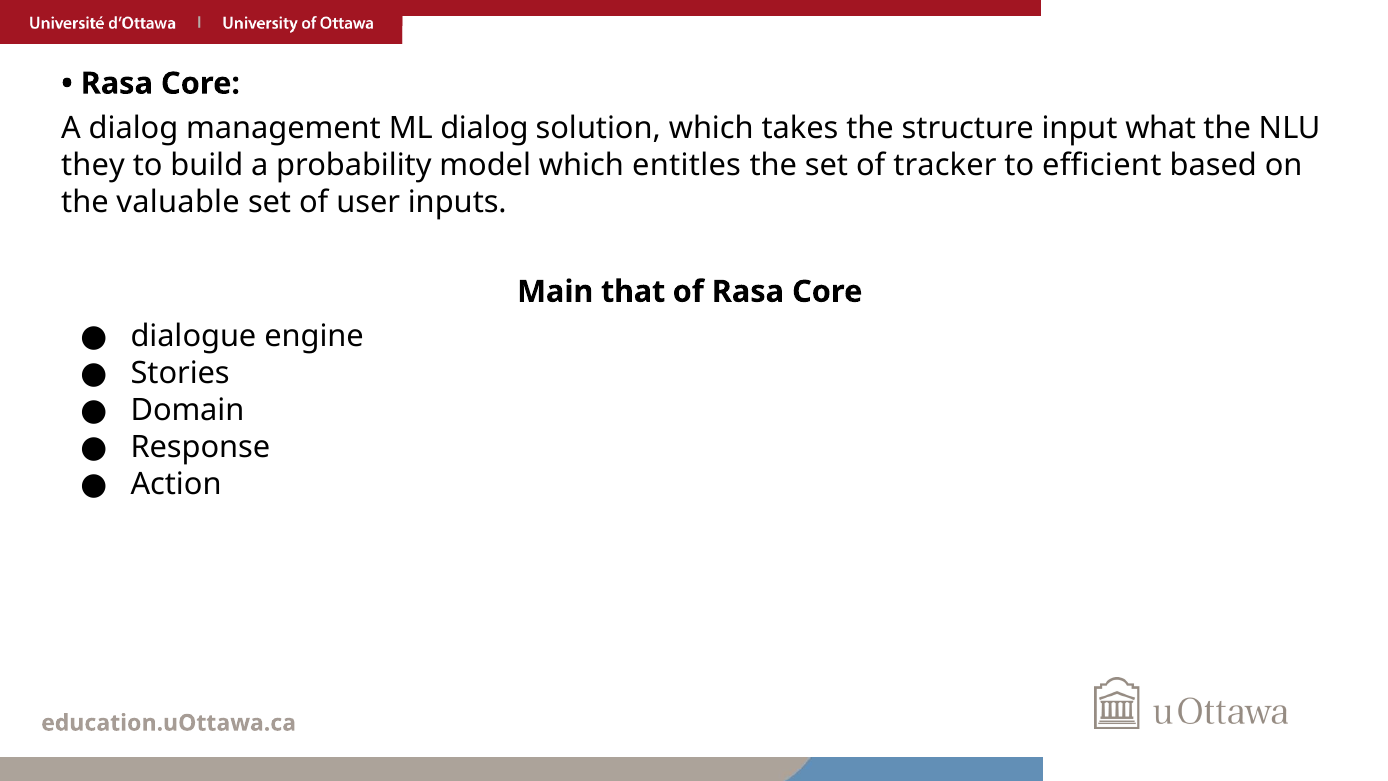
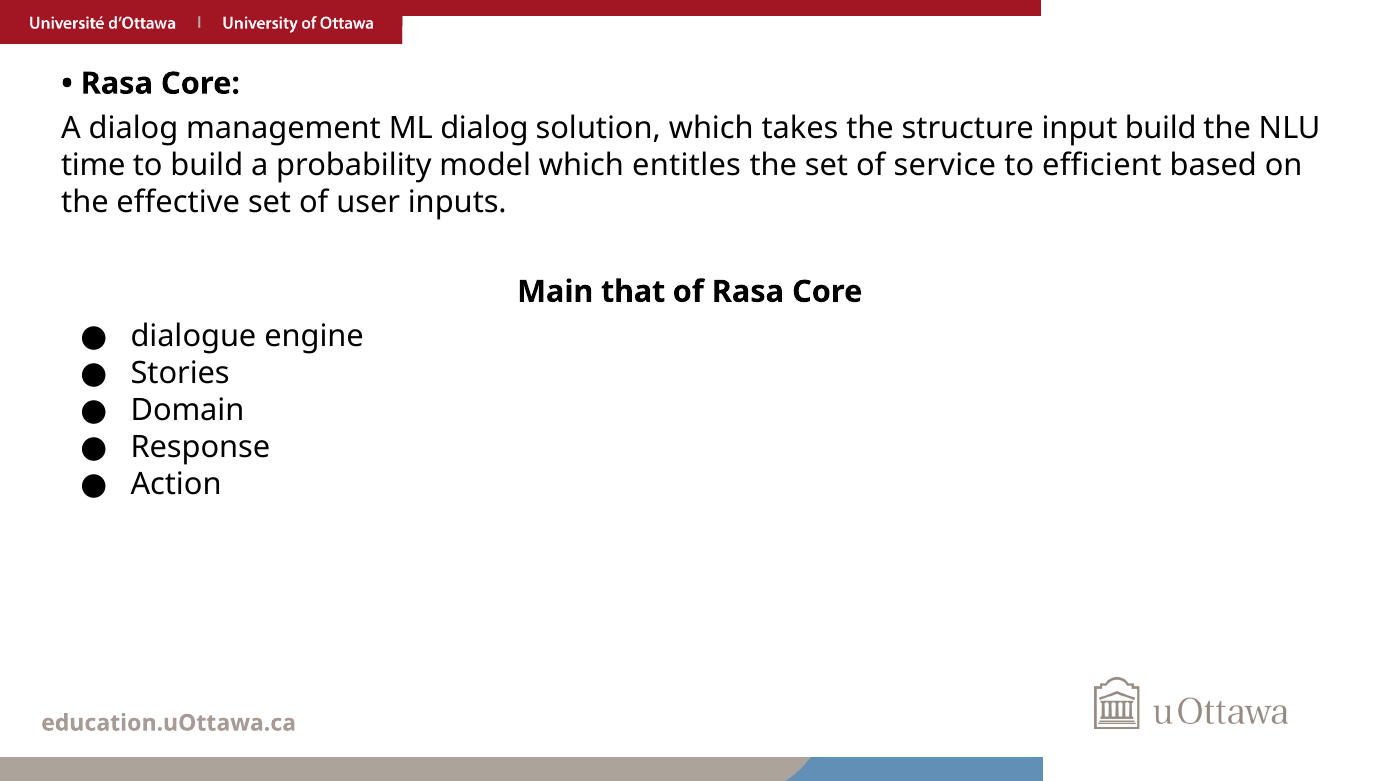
input what: what -> build (1161, 128)
they: they -> time (93, 165)
tracker: tracker -> service (945, 165)
valuable: valuable -> effective (178, 202)
